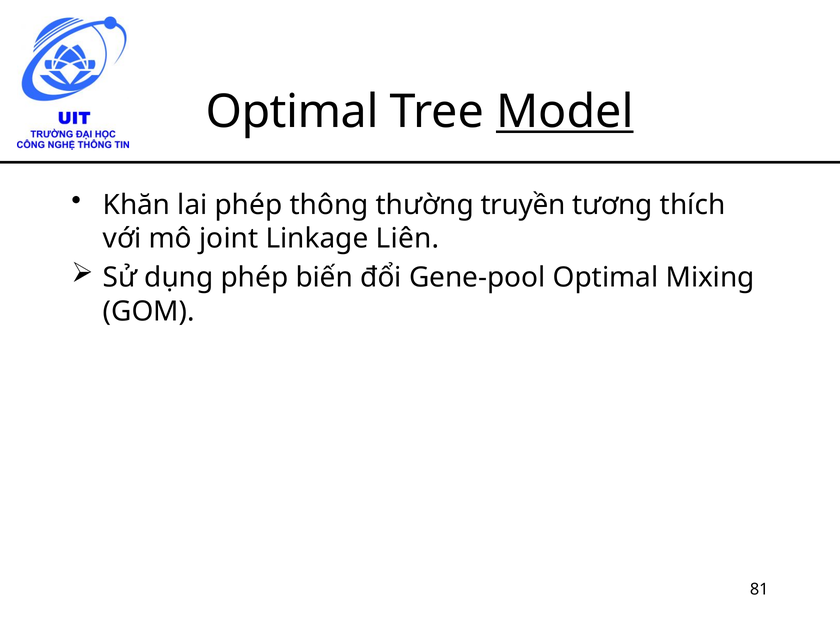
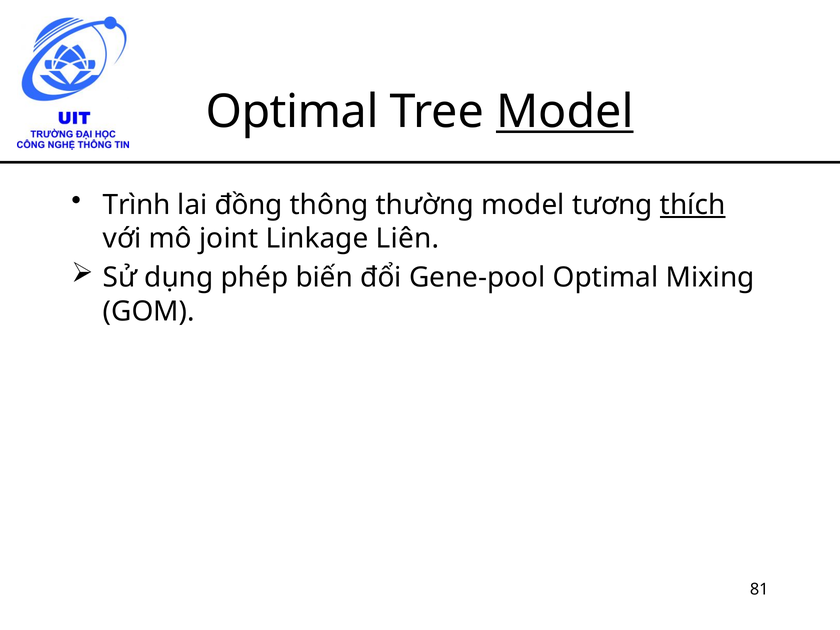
Khăn: Khăn -> Trình (137, 205)
lai phép: phép -> đồng (249, 205)
thường truyền: truyền -> model (523, 205)
thích underline: none -> present (693, 205)
